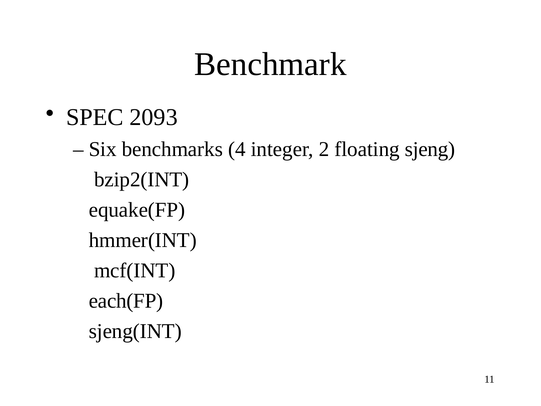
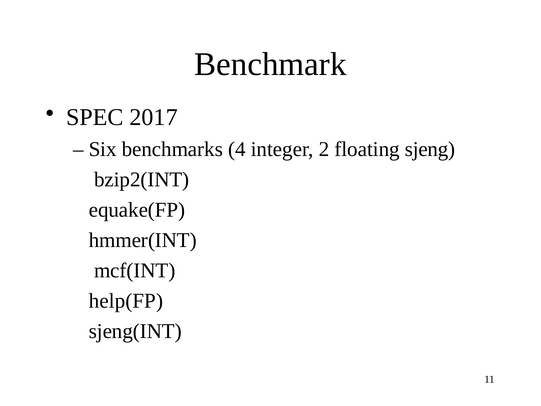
2093: 2093 -> 2017 (154, 117)
each(FP: each(FP -> help(FP (126, 301)
